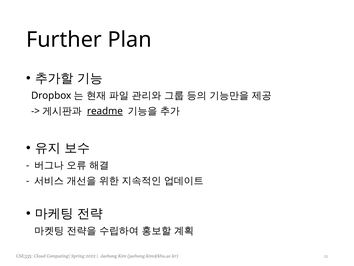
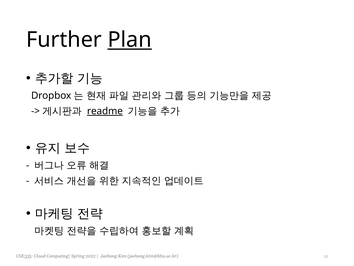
Plan underline: none -> present (130, 40)
